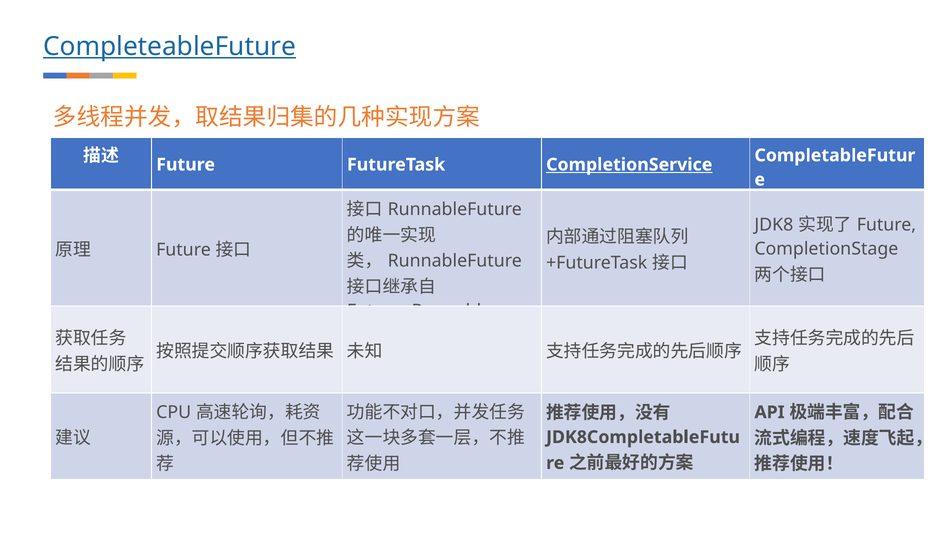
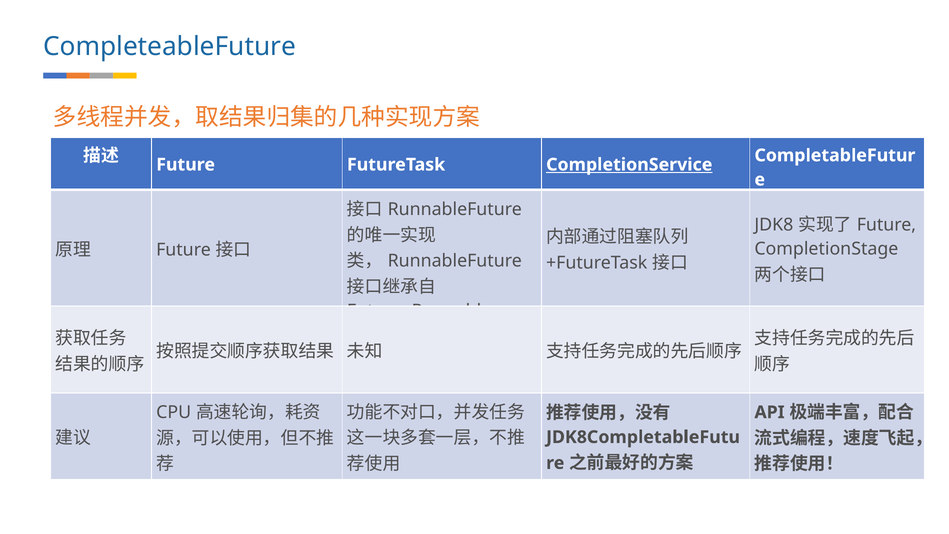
CompleteableFuture underline: present -> none (170, 47)
